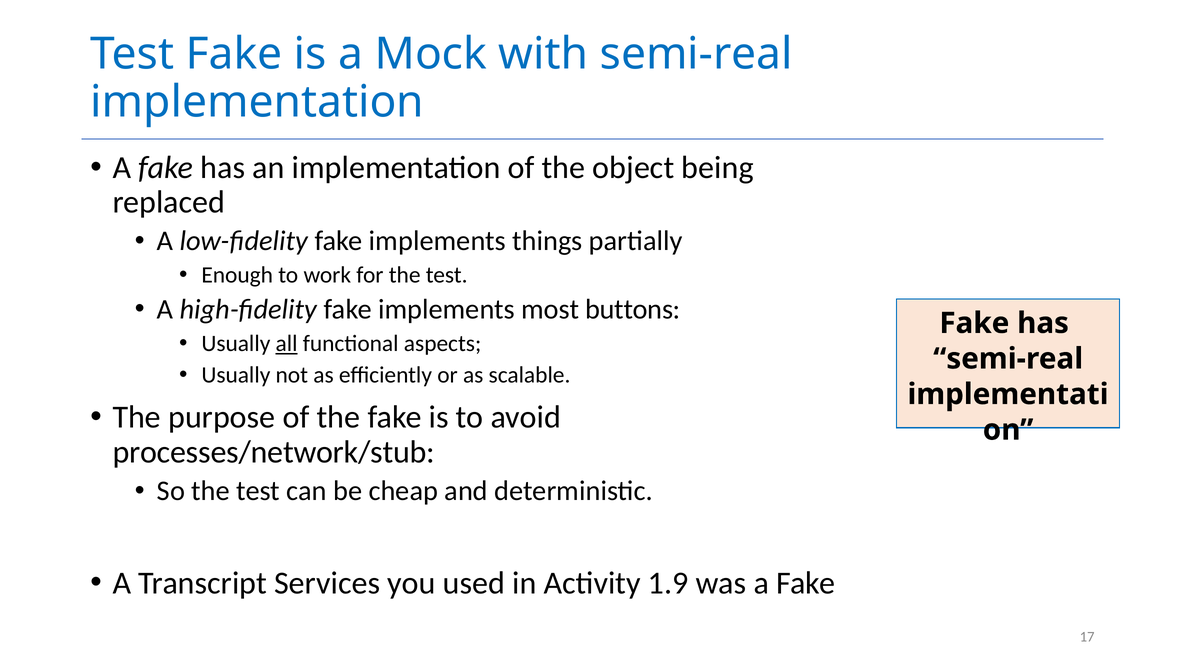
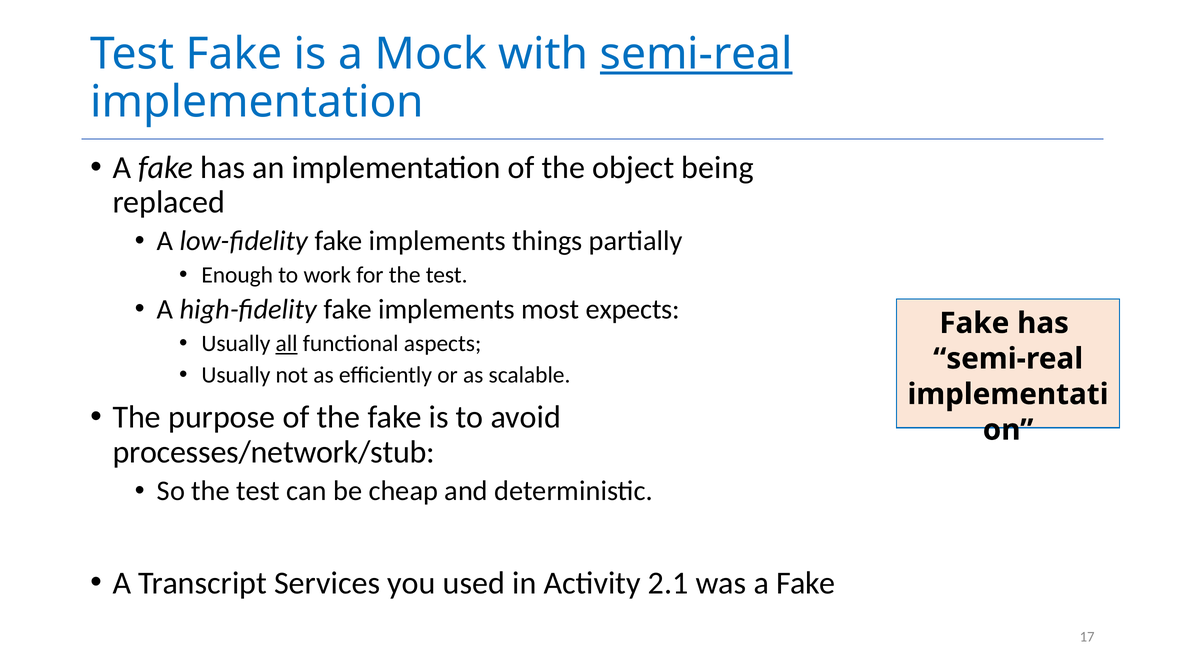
semi-real underline: none -> present (696, 54)
buttons: buttons -> expects (633, 309)
1.9: 1.9 -> 2.1 (668, 583)
